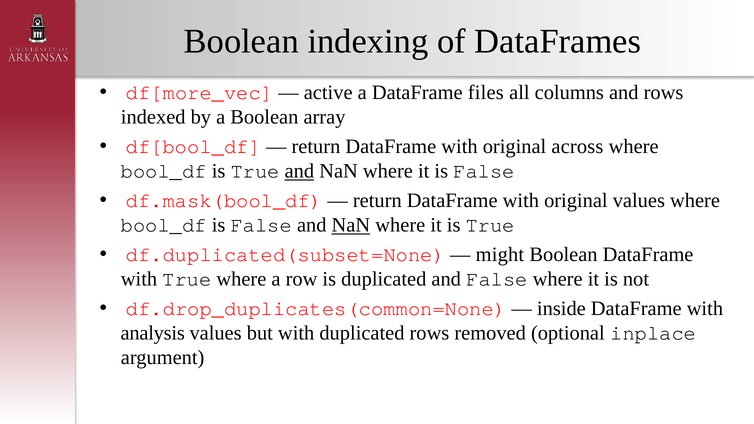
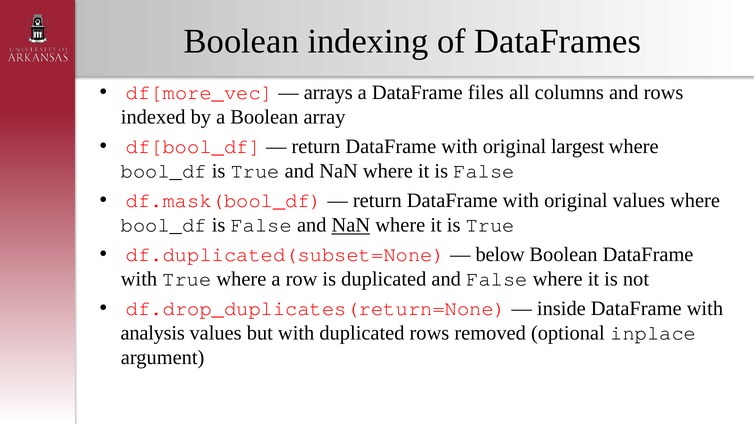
active: active -> arrays (328, 93)
across: across -> largest (578, 147)
and underline: present -> none (299, 171)
might: might -> below (500, 255)
df.drop_duplicates(common=None: df.drop_duplicates(common=None -> df.drop_duplicates(return=None (316, 309)
